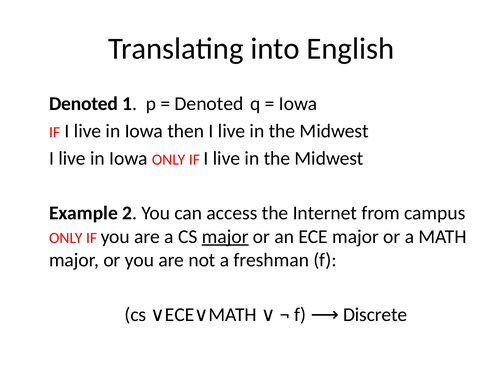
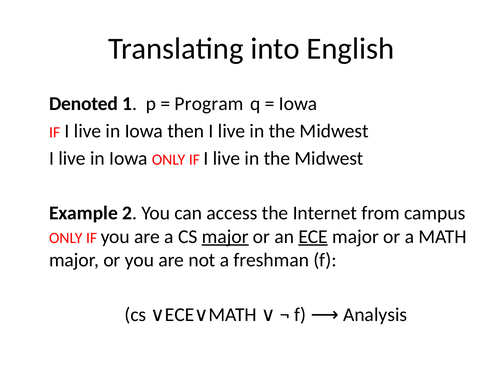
Denoted: Denoted -> Program (209, 104)
ECE underline: none -> present (313, 237)
Discrete: Discrete -> Analysis (375, 315)
